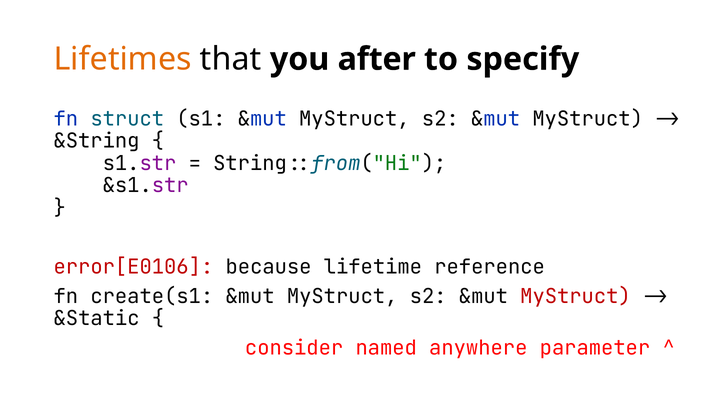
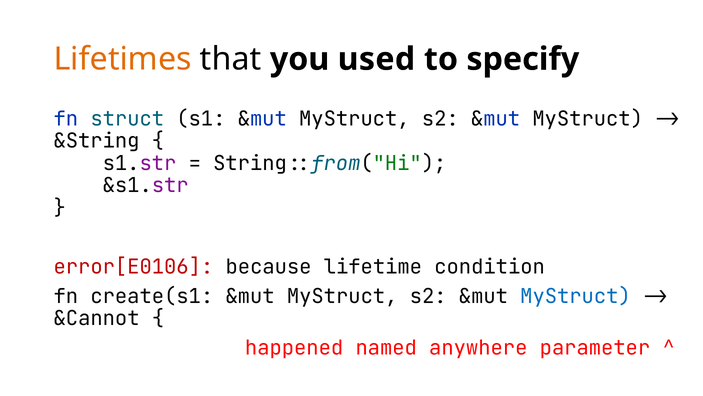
after: after -> used (376, 59)
reference: reference -> condition (490, 266)
MyStruct colour: red -> blue (575, 296)
&Static: &Static -> &Cannot (97, 318)
consider: consider -> happened (294, 348)
